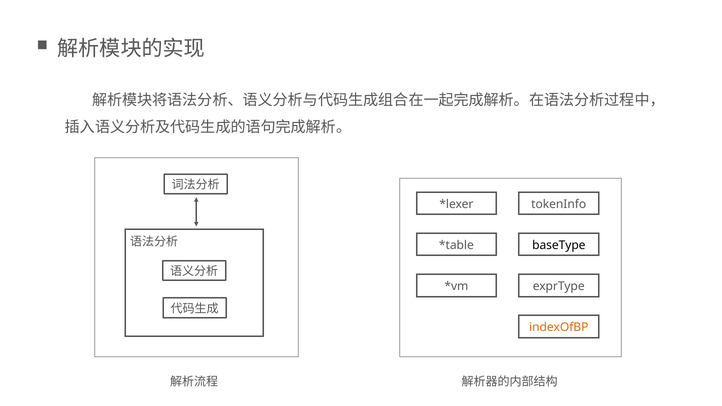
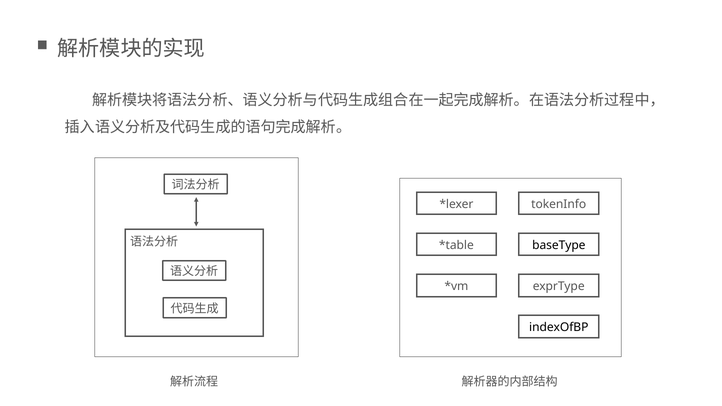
indexOfBP colour: orange -> black (559, 327)
